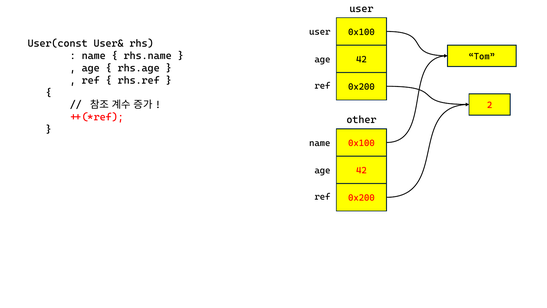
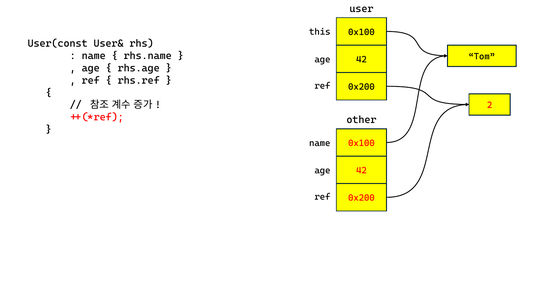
user: user -> this (320, 32)
